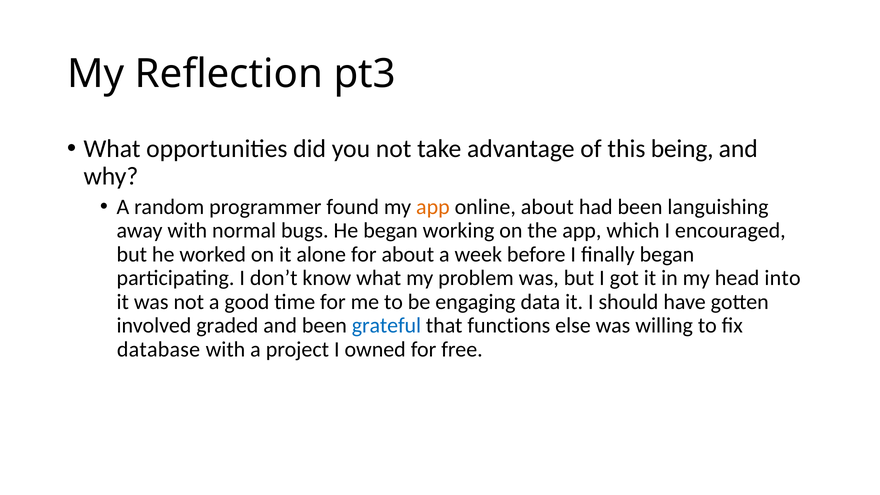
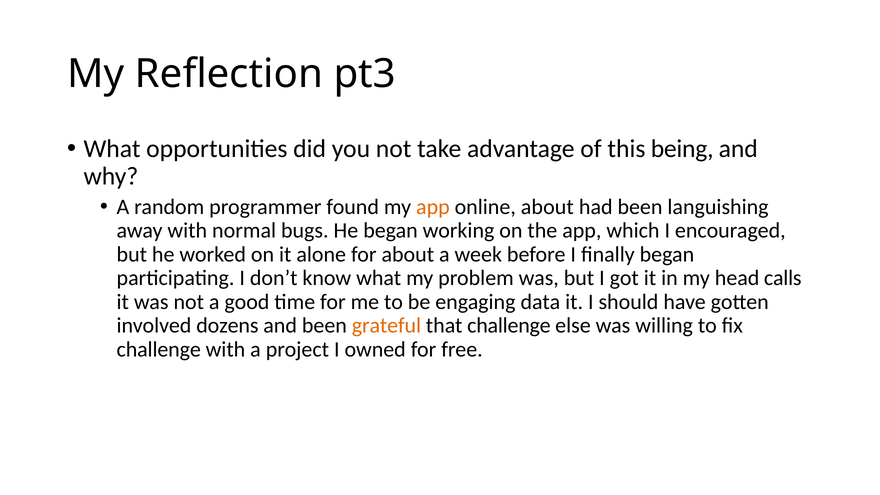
into: into -> calls (783, 278)
graded: graded -> dozens (227, 326)
grateful colour: blue -> orange (386, 326)
that functions: functions -> challenge (509, 326)
database: database -> challenge (159, 349)
